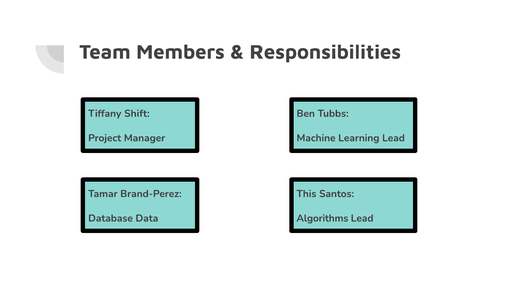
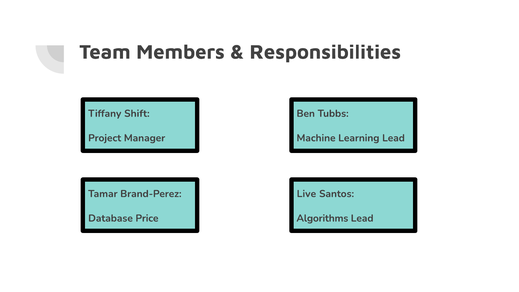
This: This -> Live (306, 194)
Data: Data -> Price (147, 218)
